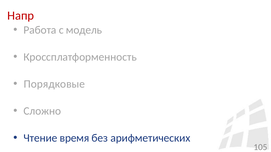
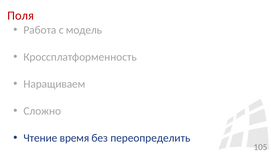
Напр: Напр -> Поля (21, 16)
Порядковые: Порядковые -> Наращиваем (54, 84)
арифметических: арифметических -> переопределить (150, 138)
